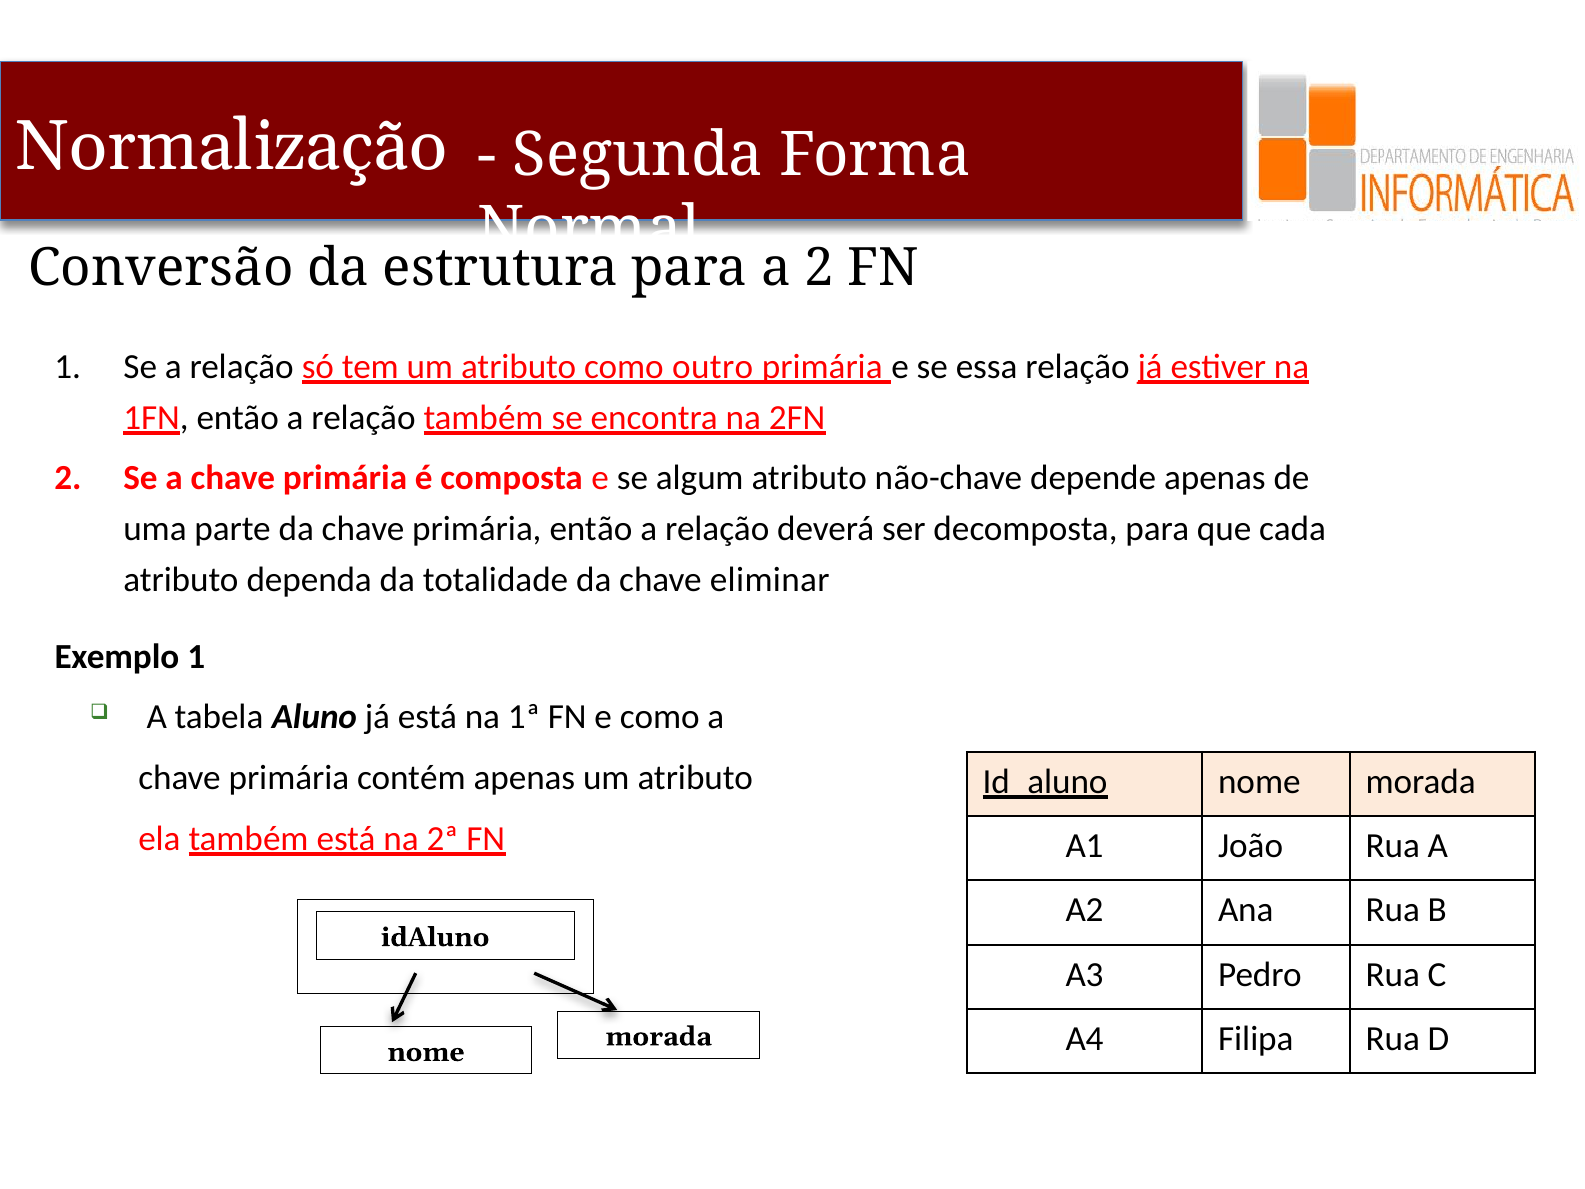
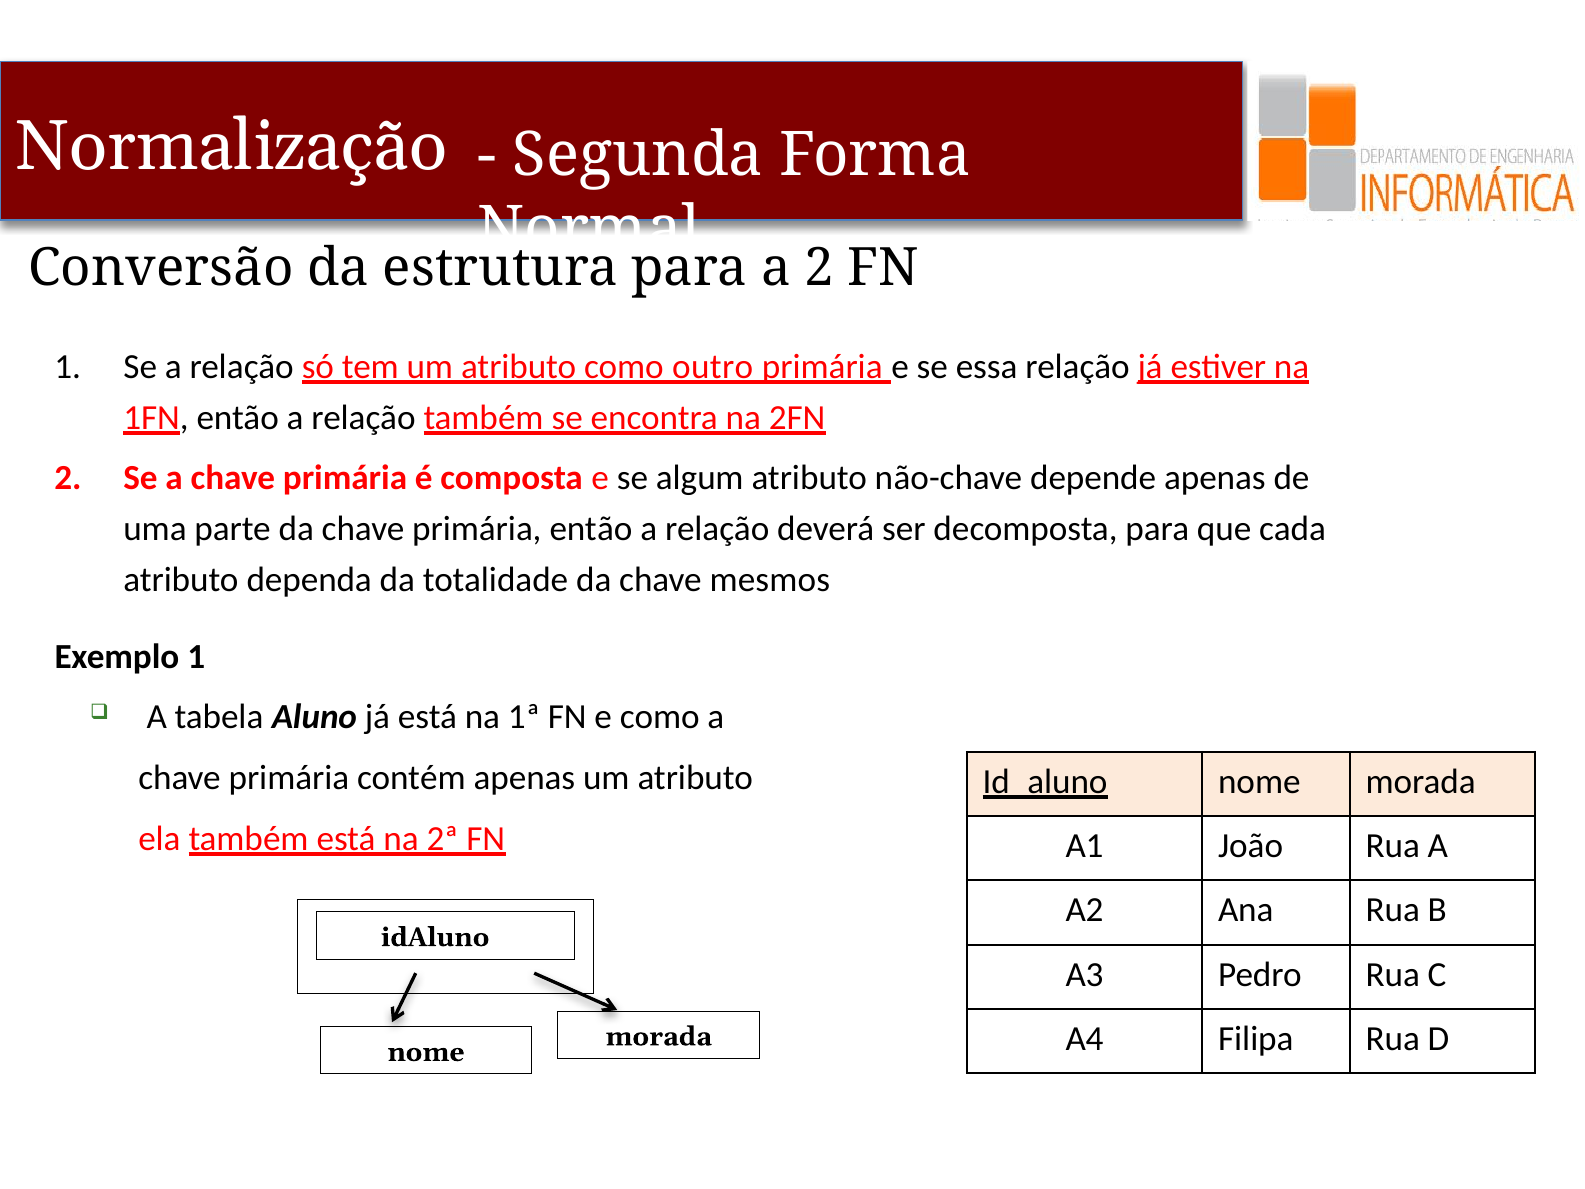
eliminar: eliminar -> mesmos (770, 579)
